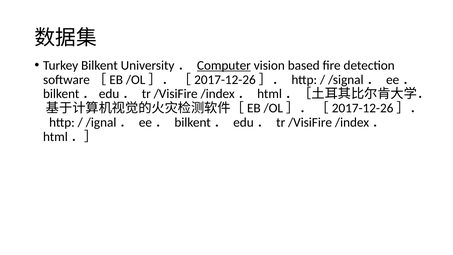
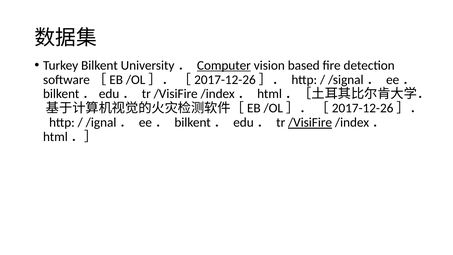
/VisiFire underline: none -> present (310, 122)
